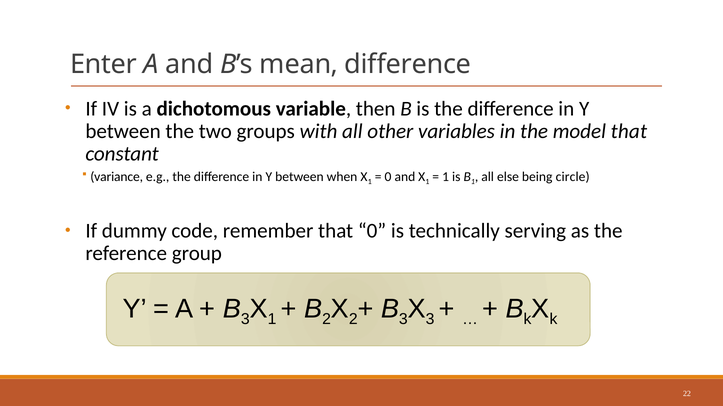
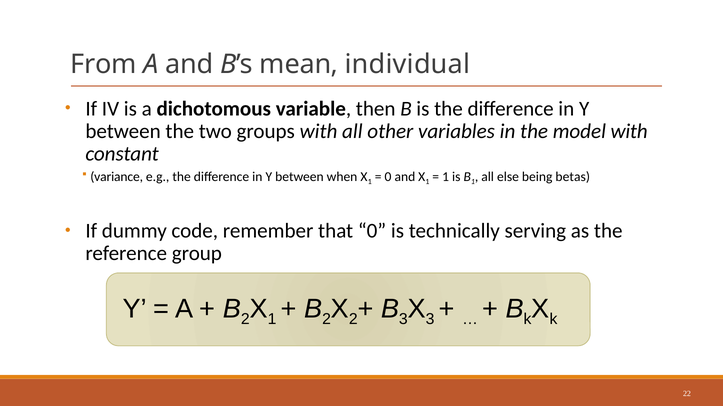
Enter: Enter -> From (104, 65)
mean difference: difference -> individual (407, 65)
model that: that -> with (629, 132)
circle: circle -> betas (573, 177)
3: 3 -> 2 (245, 320)
